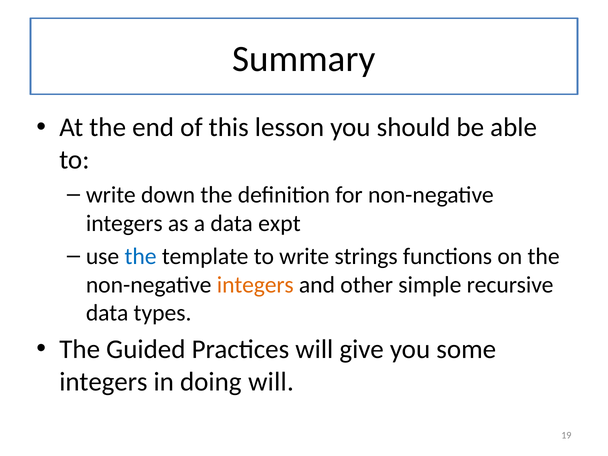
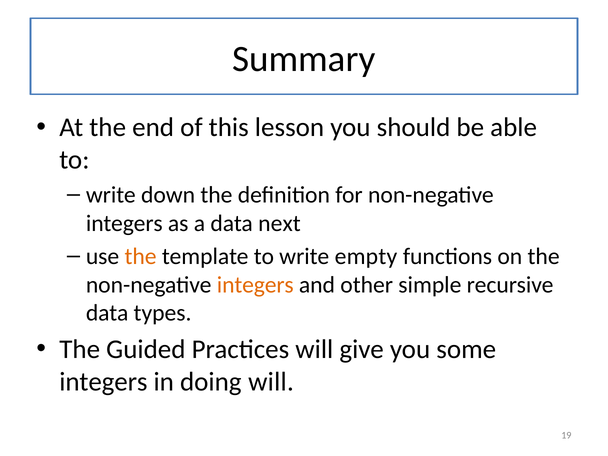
expt: expt -> next (279, 223)
the colour: blue -> orange (141, 256)
strings: strings -> empty (366, 256)
